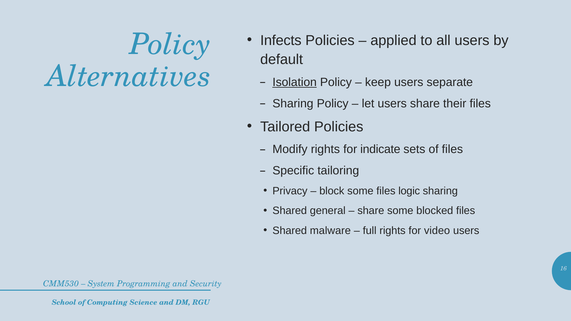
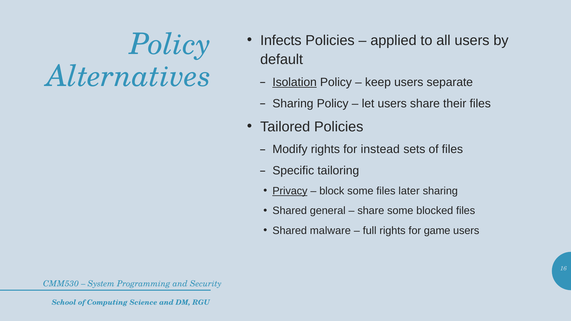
indicate: indicate -> instead (380, 149)
Privacy underline: none -> present (290, 191)
logic: logic -> later (409, 191)
video: video -> game (437, 231)
